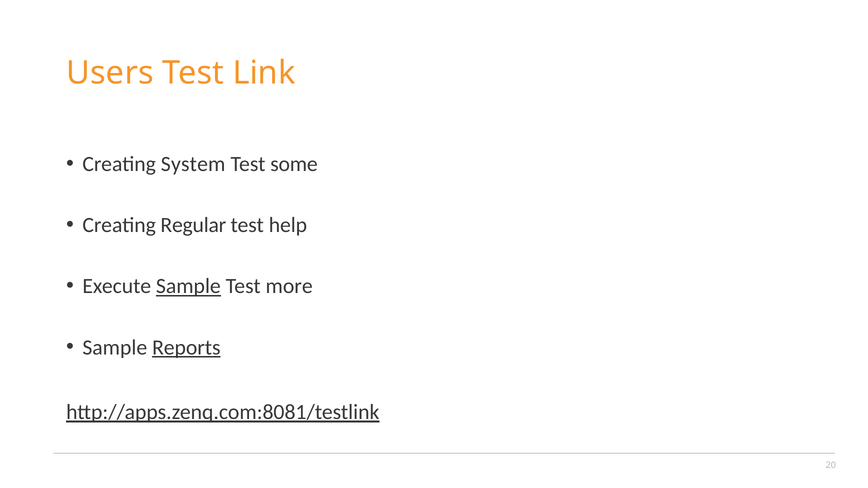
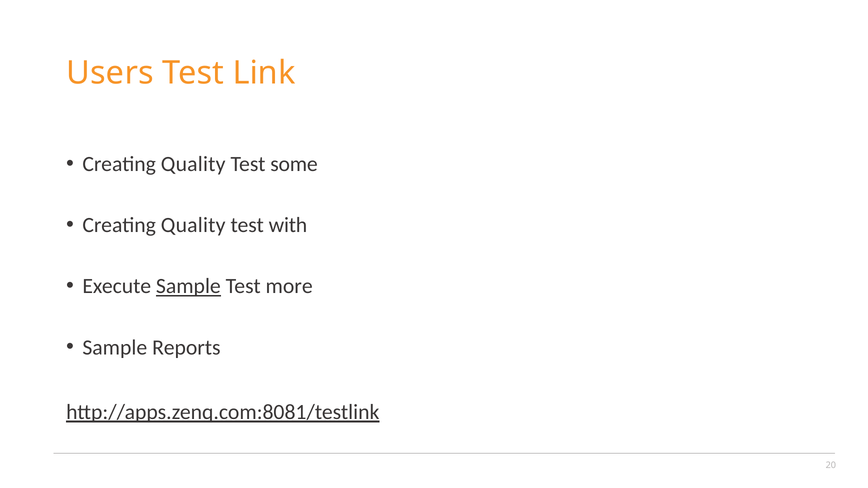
System: System -> Quality (193, 164)
Regular: Regular -> Quality (193, 225)
help: help -> with (288, 225)
Reports underline: present -> none (186, 348)
